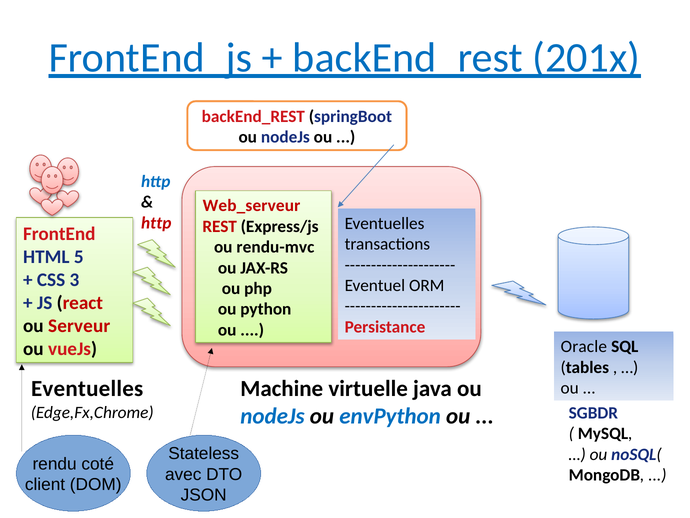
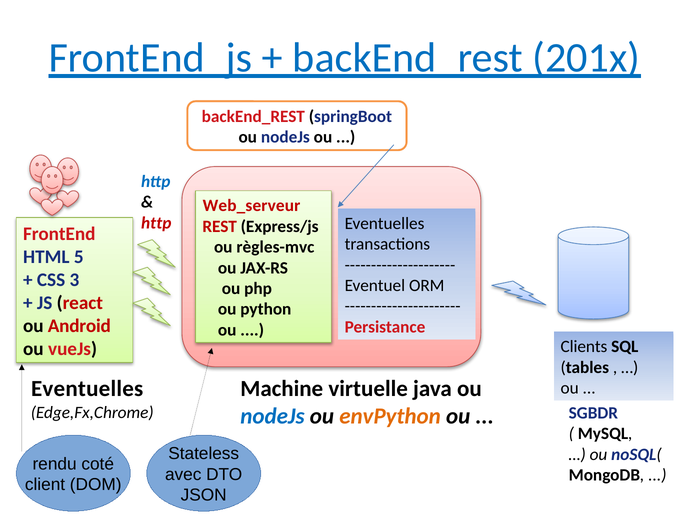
rendu-mvc: rendu-mvc -> règles-mvc (275, 247)
Serveur: Serveur -> Android (79, 326)
Oracle: Oracle -> Clients (584, 346)
envPython colour: blue -> orange (390, 416)
